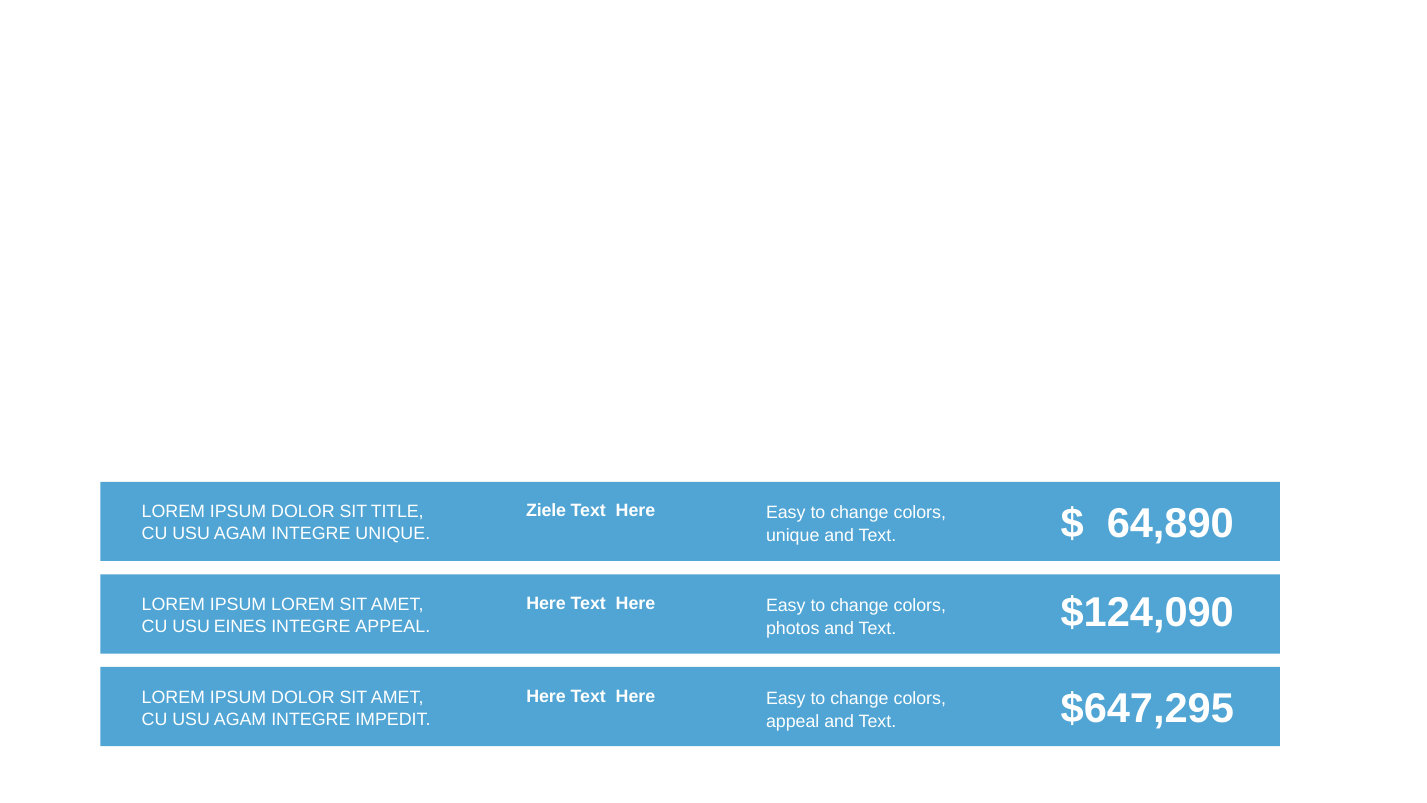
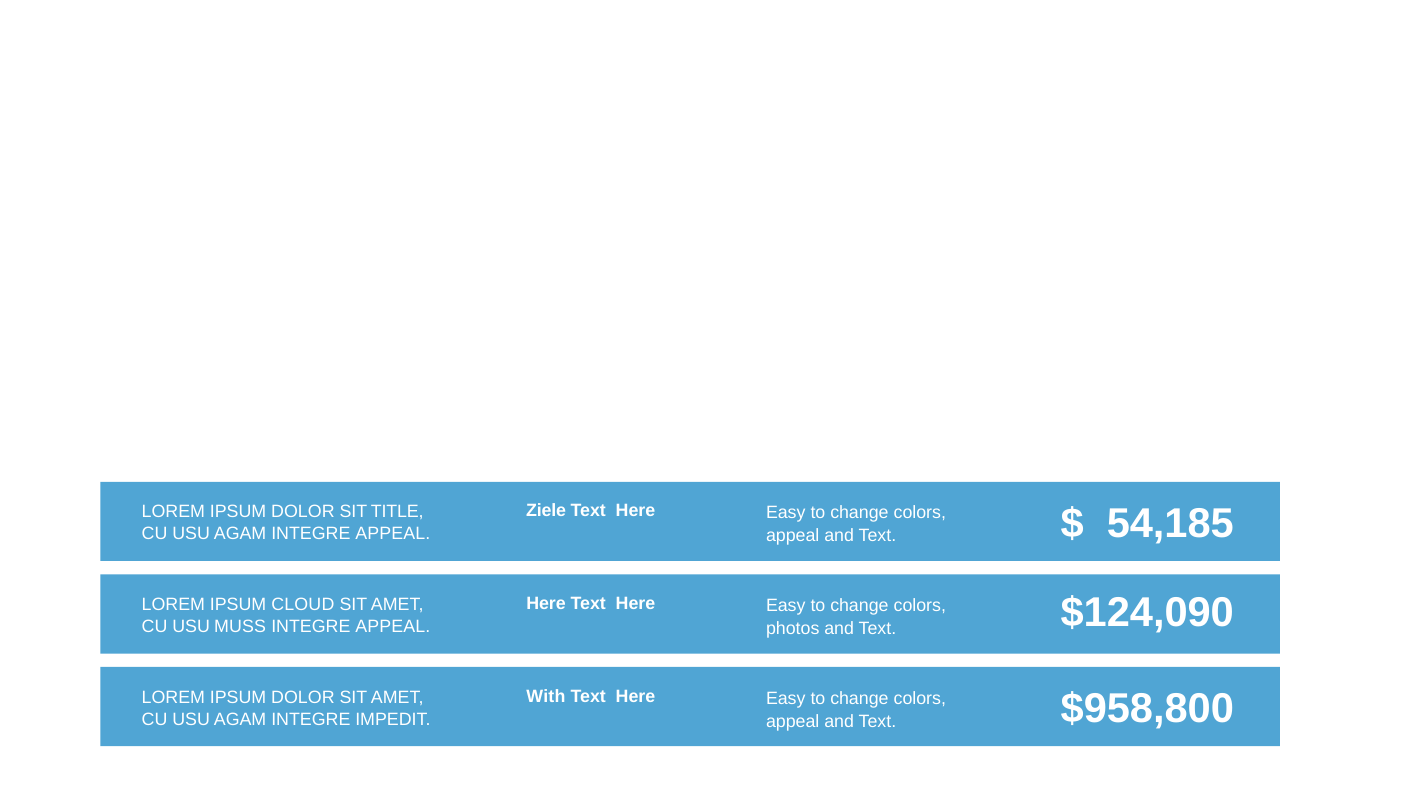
64,890: 64,890 -> 54,185 (1170, 524)
AGAM INTEGRE UNIQUE: UNIQUE -> APPEAL (393, 533)
unique: unique -> appeal (793, 536)
IPSUM LOREM: LOREM -> CLOUD (303, 605)
EINES: EINES -> MUSS (240, 626)
Here: Here -> With (546, 696)
$647,295: $647,295 -> $958,800 (1147, 709)
